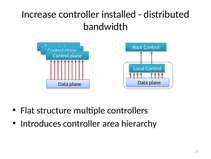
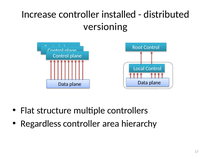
bandwidth: bandwidth -> versioning (105, 27)
Introduces: Introduces -> Regardless (41, 123)
